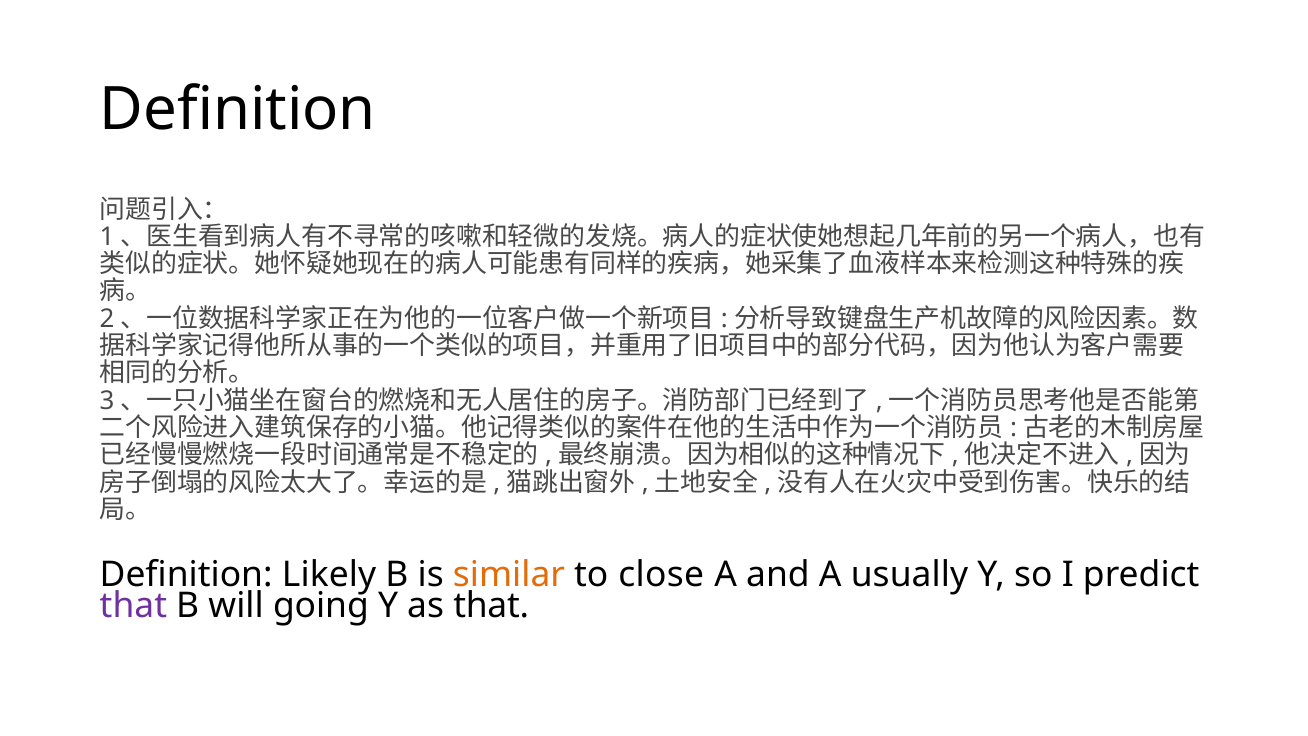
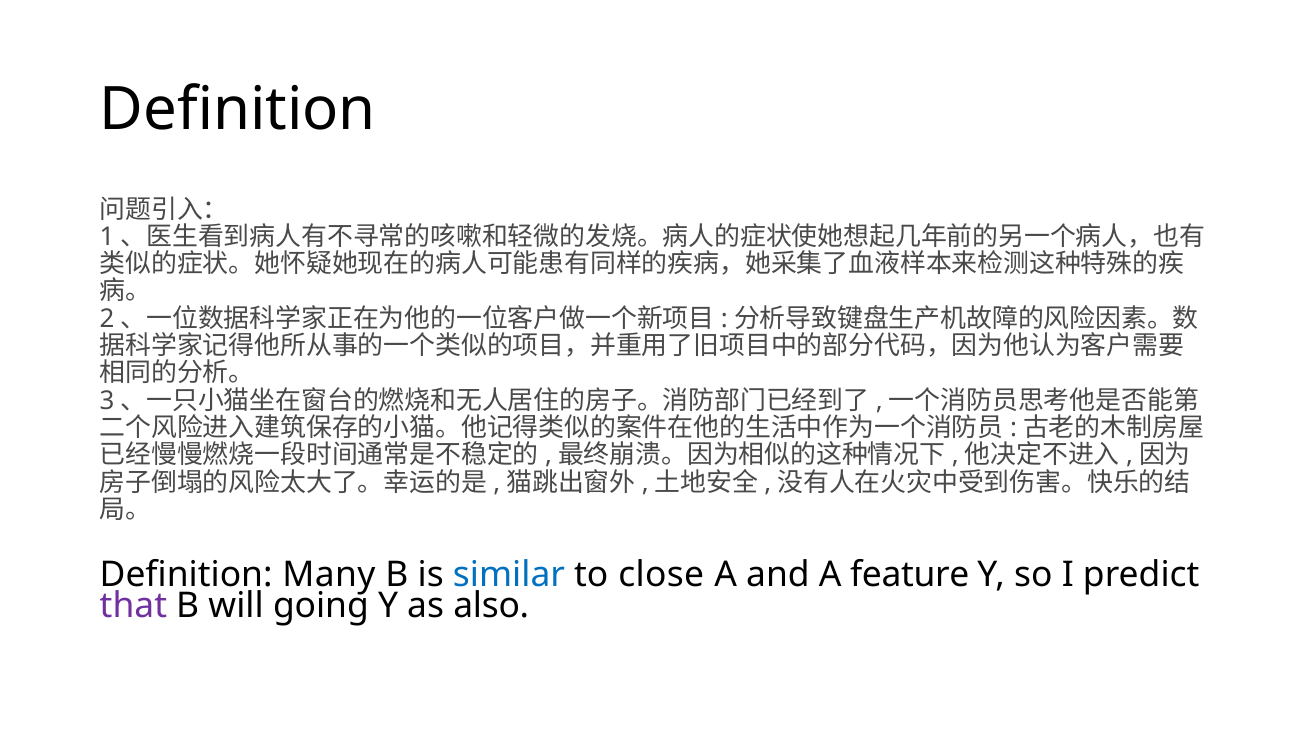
Likely: Likely -> Many (329, 575)
similar colour: orange -> blue (509, 575)
usually: usually -> feature (910, 575)
as that: that -> also (491, 605)
